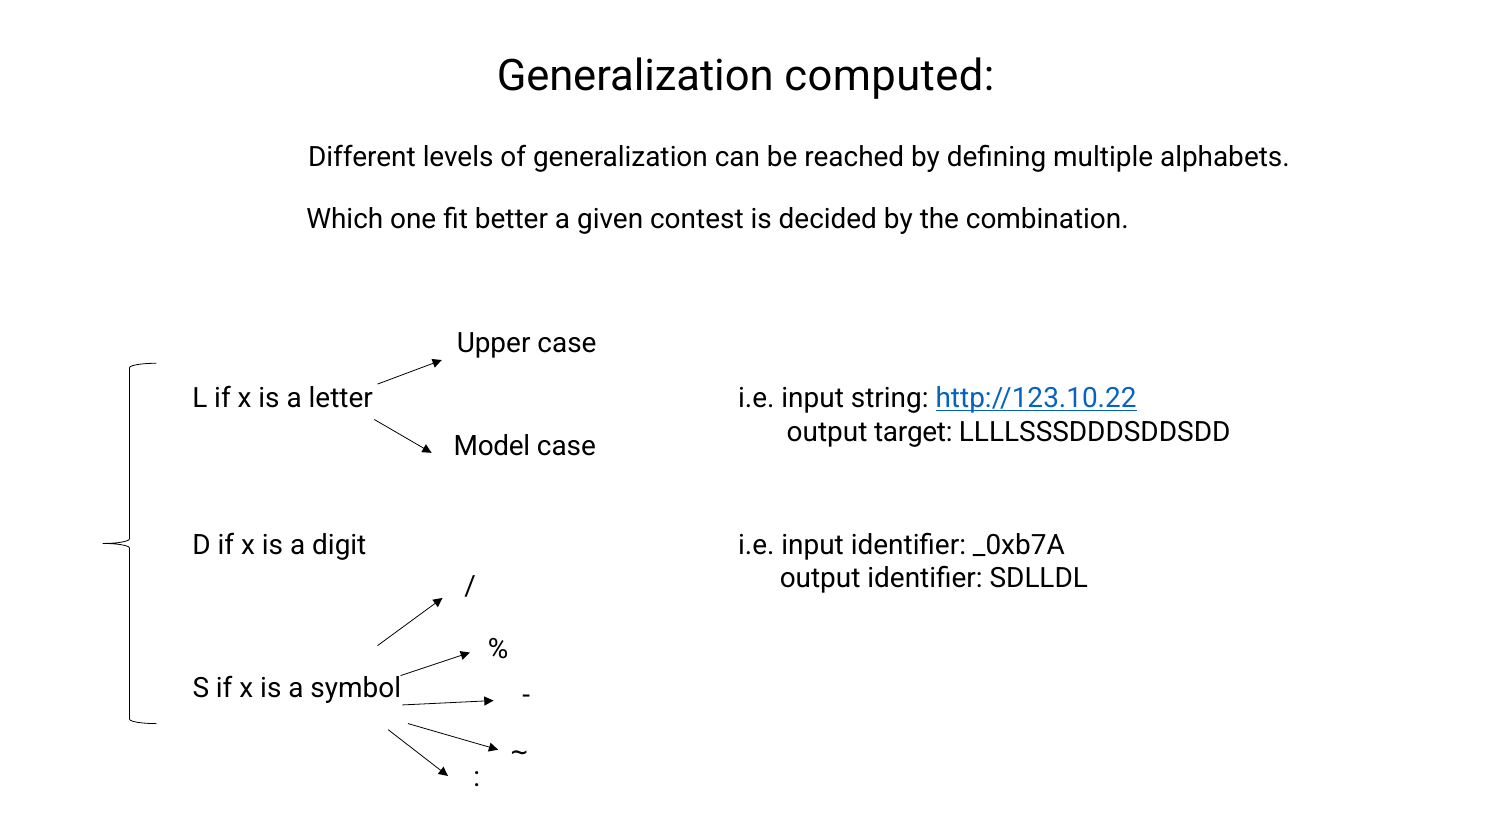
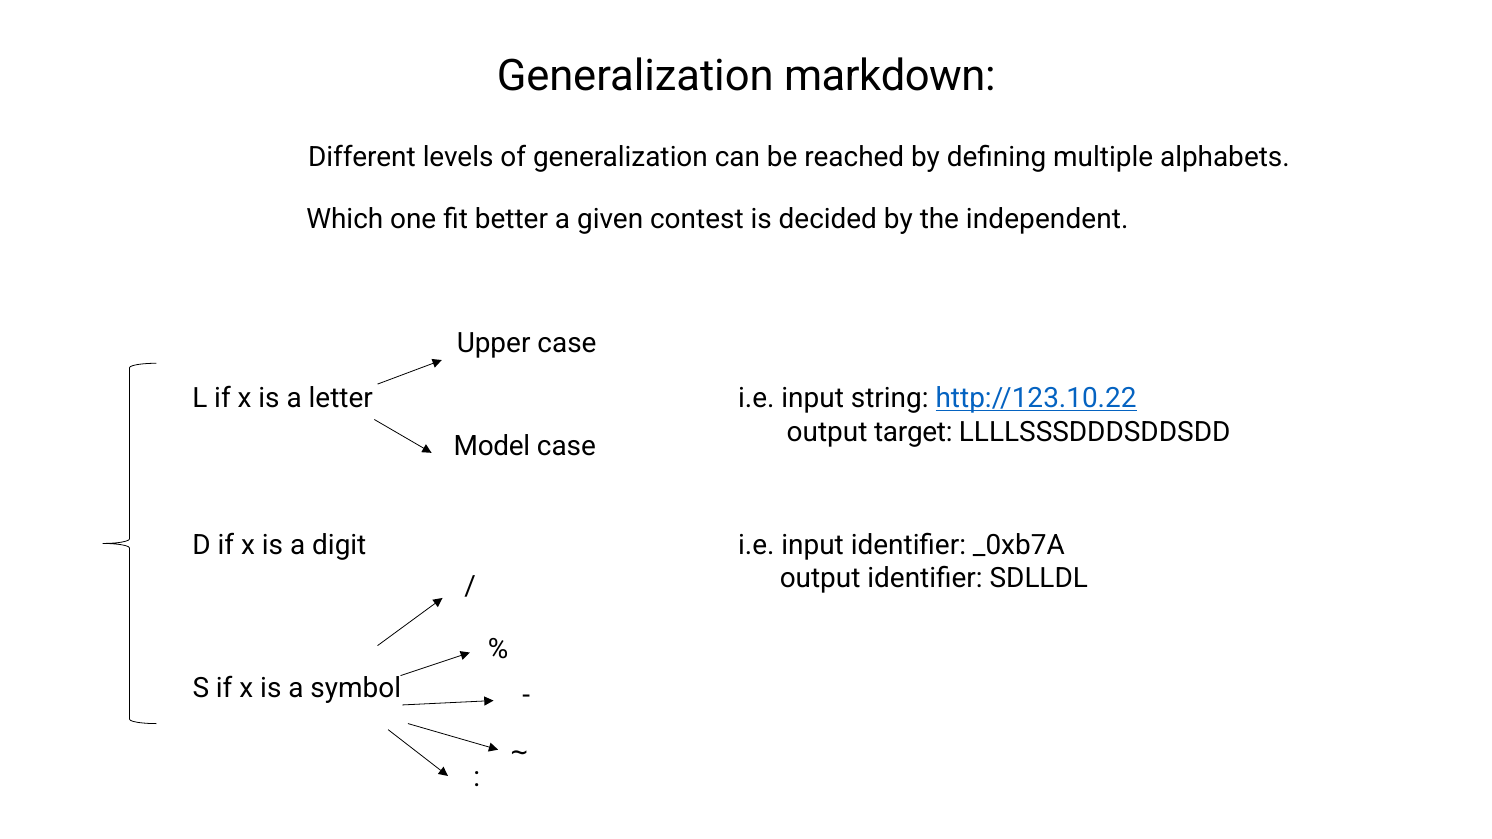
computed: computed -> markdown (890, 76)
combination: combination -> independent (1047, 219)
